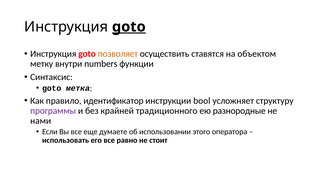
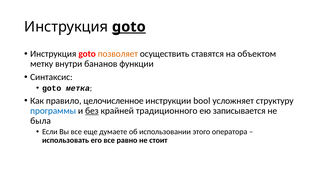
numbers: numbers -> бананов (101, 64)
идентификатор: идентификатор -> целочисленное (113, 101)
программы colour: purple -> blue (53, 111)
без underline: none -> present (92, 111)
разнородные: разнородные -> записывается (239, 111)
нами: нами -> была (41, 121)
